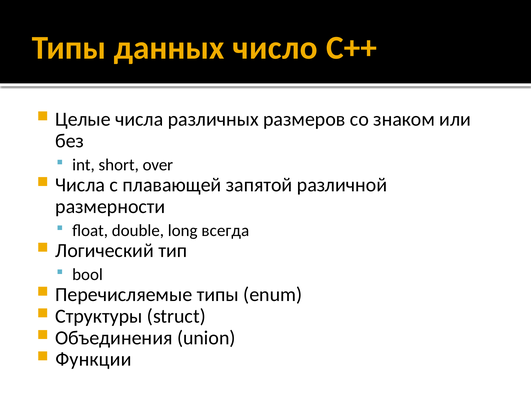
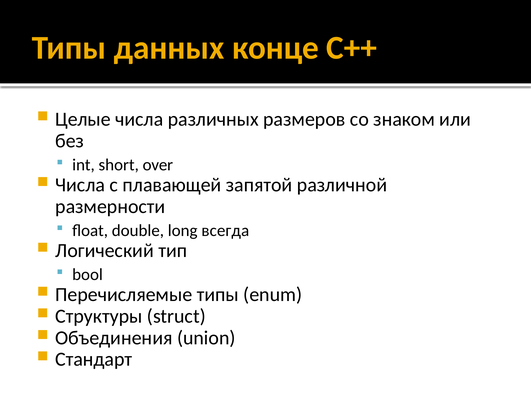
число: число -> конце (275, 48)
Функции: Функции -> Стандарт (94, 359)
